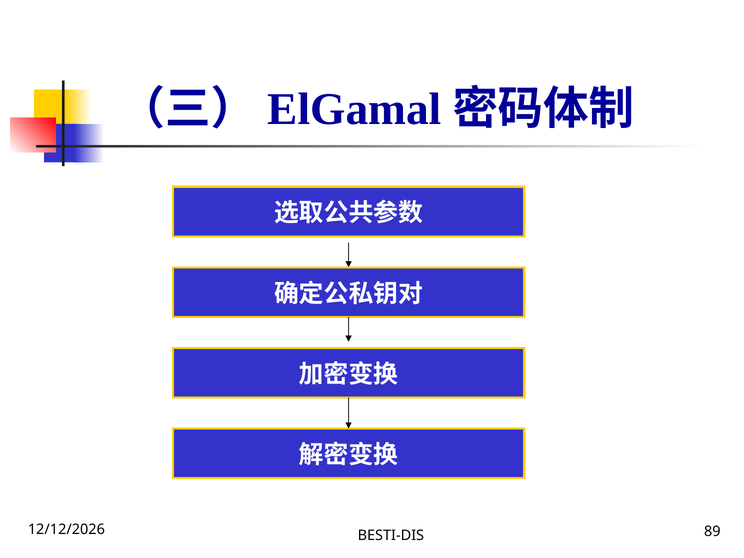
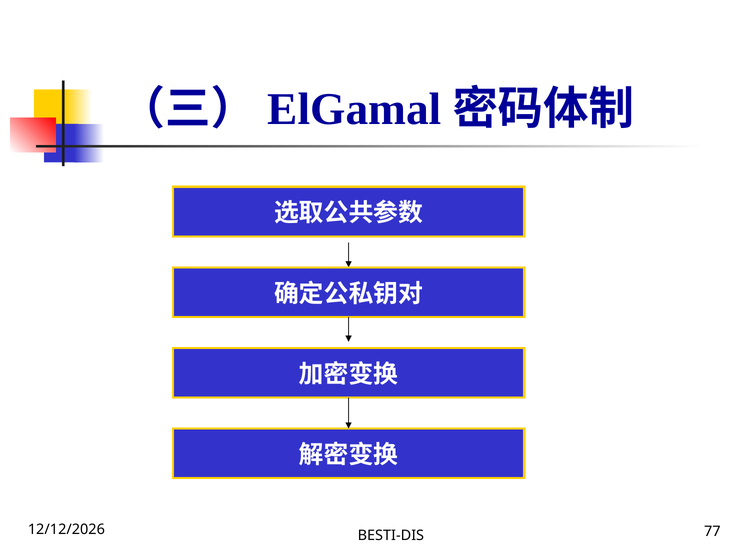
89: 89 -> 77 (712, 531)
